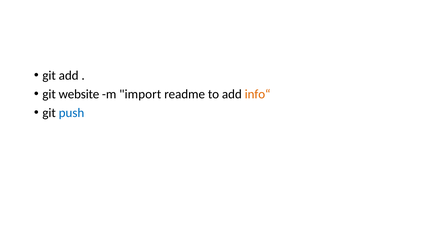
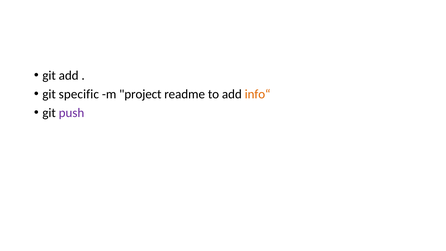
website: website -> specific (79, 94)
import: import -> project (140, 94)
push colour: blue -> purple (71, 113)
